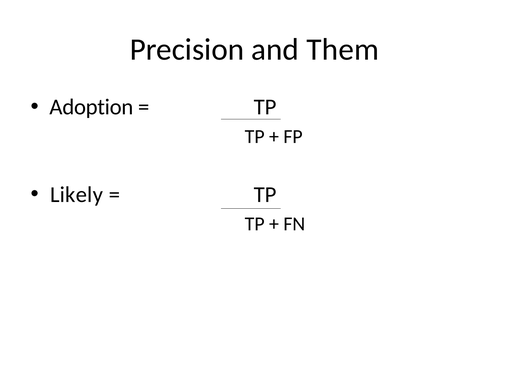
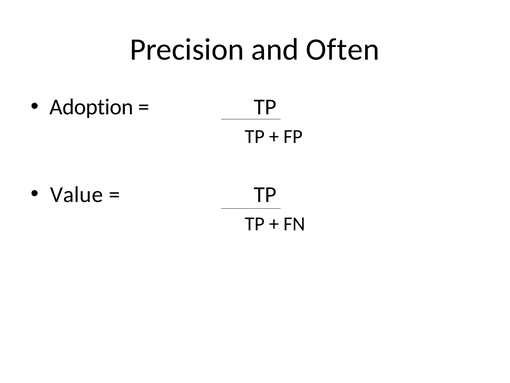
Them: Them -> Often (343, 49)
Likely: Likely -> Value (77, 194)
